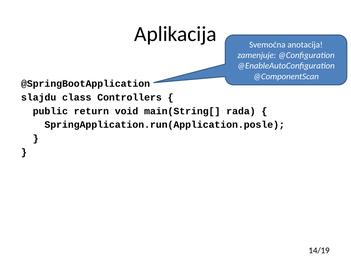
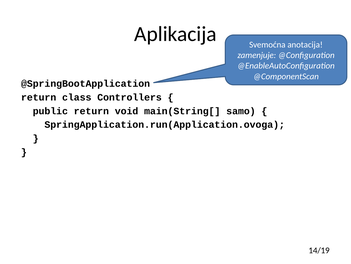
slajdu: slajdu -> return (39, 97)
rada: rada -> samo (241, 111)
SpringApplication.run(Application.posle: SpringApplication.run(Application.posle -> SpringApplication.run(Application.ovoga (165, 124)
